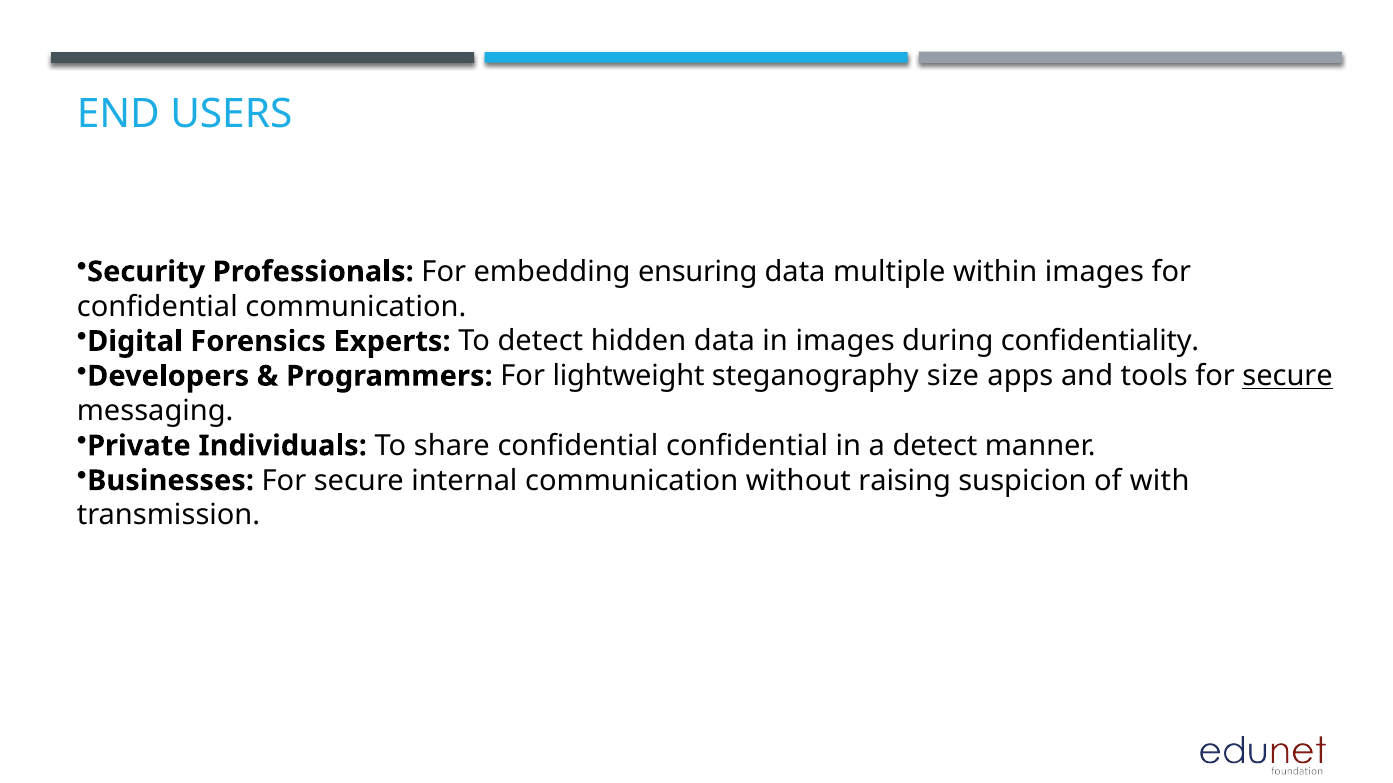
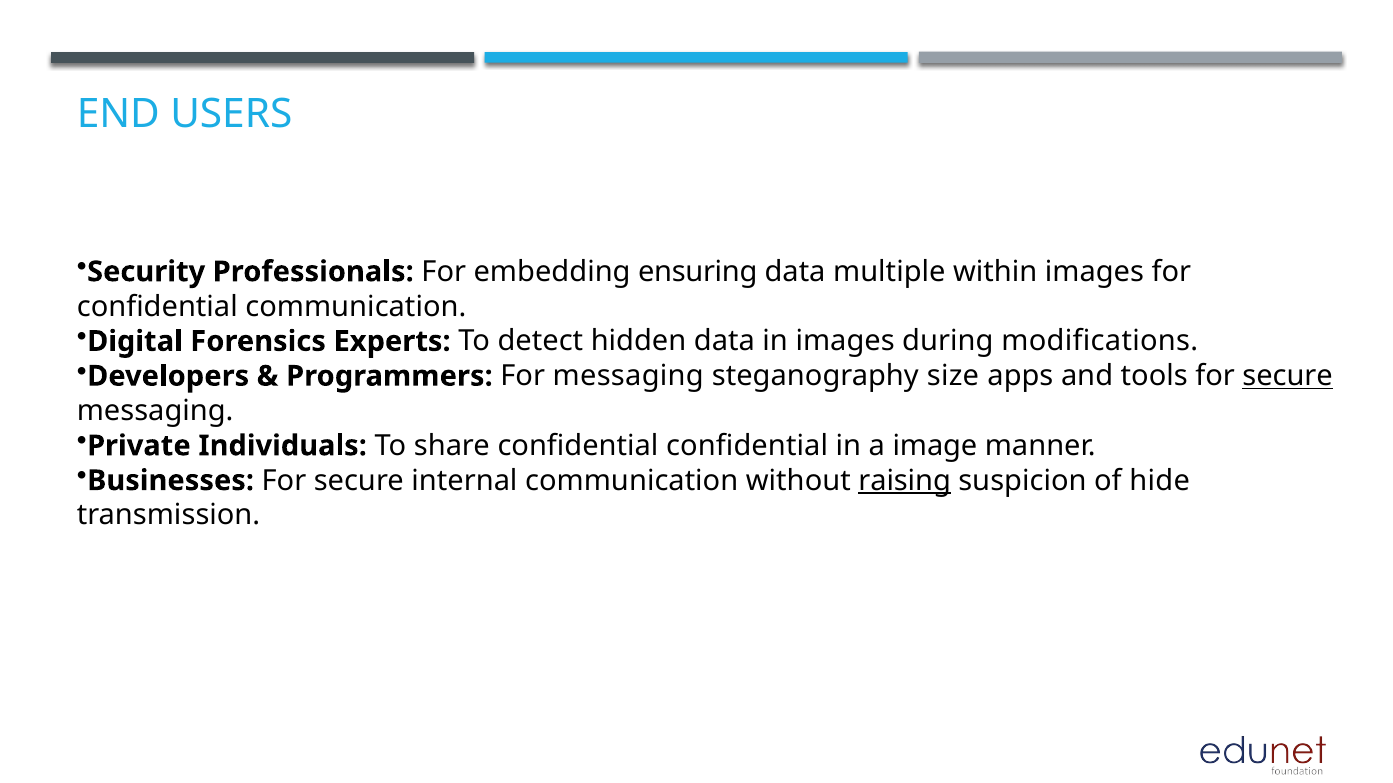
confidentiality: confidentiality -> modifications (1100, 342)
For lightweight: lightweight -> messaging (628, 376)
a detect: detect -> image (935, 446)
raising underline: none -> present (905, 481)
with: with -> hide (1160, 481)
